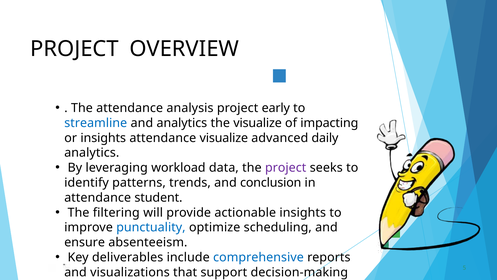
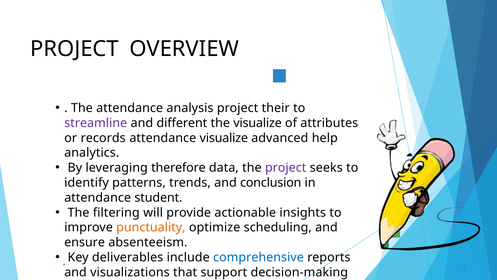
early: early -> their (276, 108)
streamline colour: blue -> purple (96, 123)
and analytics: analytics -> different (182, 123)
impacting: impacting -> attributes (329, 123)
or insights: insights -> records (103, 138)
daily: daily -> help (325, 138)
workload: workload -> therefore (178, 168)
punctuality colour: blue -> orange (151, 227)
